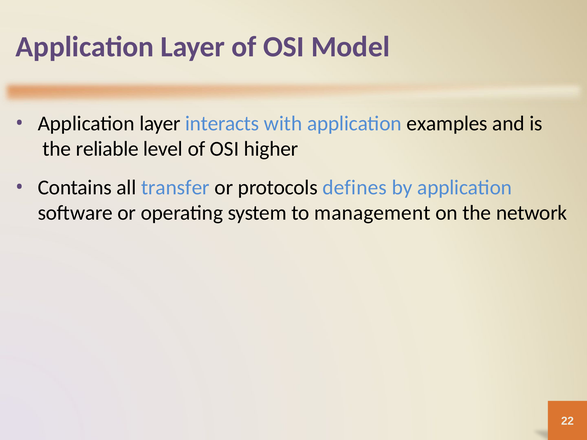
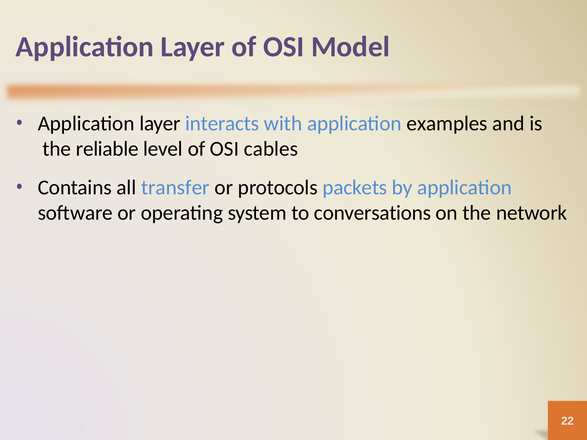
higher: higher -> cables (271, 149)
defines: defines -> packets (355, 188)
management: management -> conversations (373, 213)
